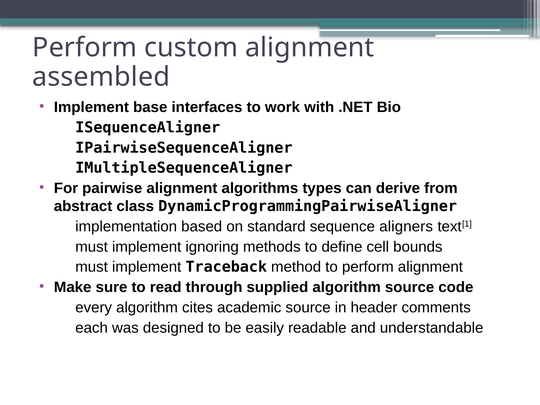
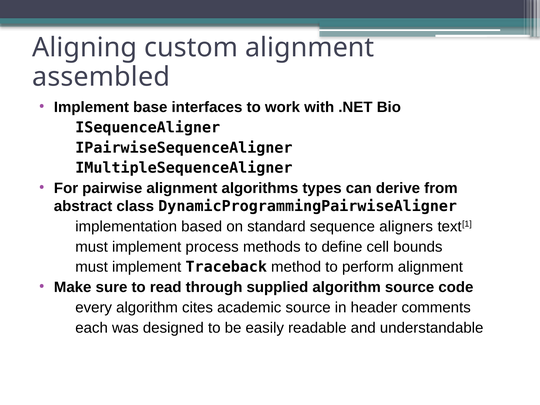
Perform: Perform -> Aligning (85, 48)
ignoring: ignoring -> process (212, 247)
